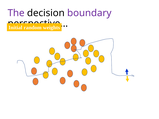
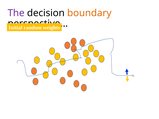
boundary colour: purple -> orange (89, 13)
